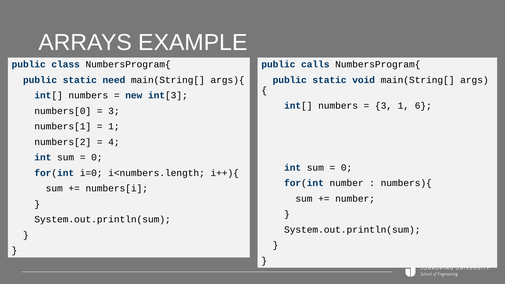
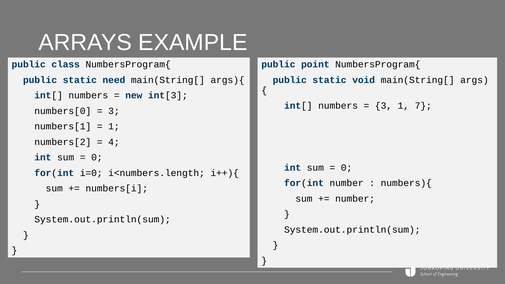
calls: calls -> point (315, 65)
6: 6 -> 7 (423, 106)
